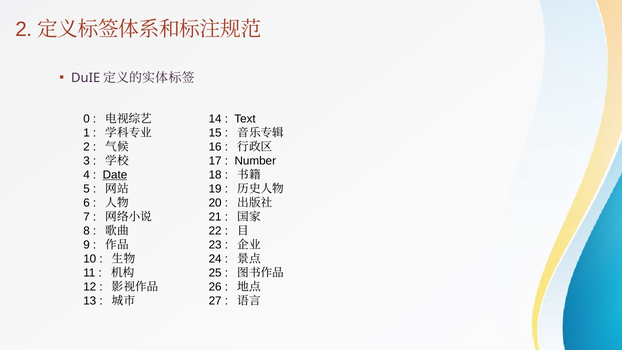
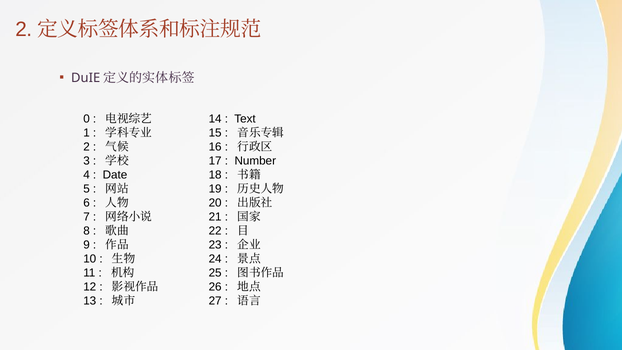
Date underline: present -> none (115, 175)
